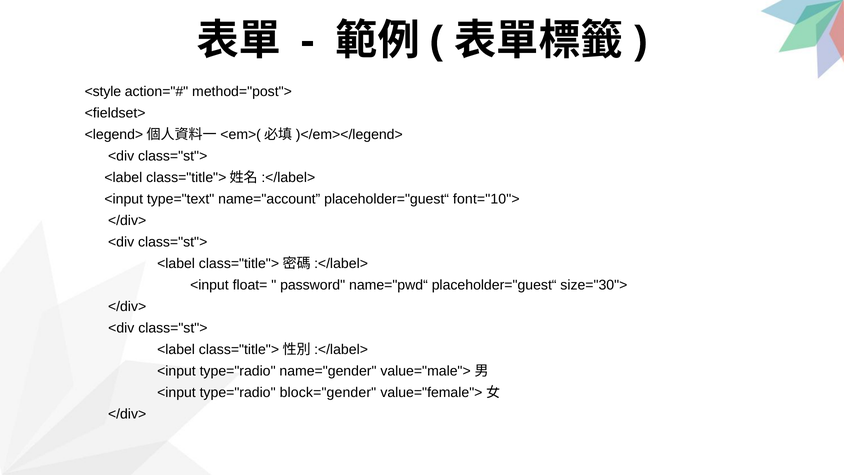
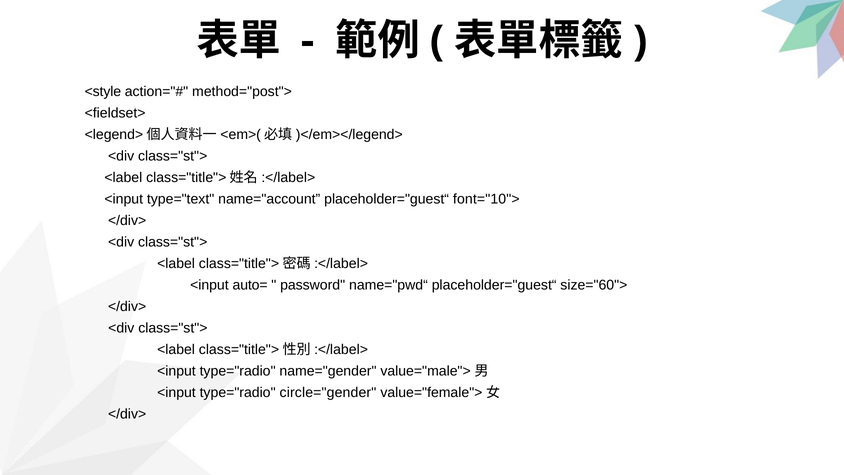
float=: float= -> auto= (250, 285)
size="30">: size="30"> -> size="60"> (594, 285)
block="gender: block="gender -> circle="gender (328, 392)
